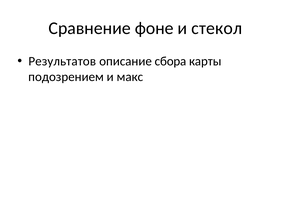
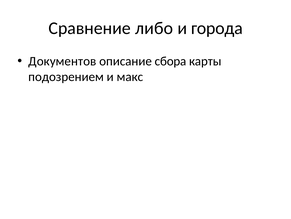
фоне: фоне -> либо (154, 28)
стекол: стекол -> города (217, 28)
Результатов: Результатов -> Документов (62, 61)
